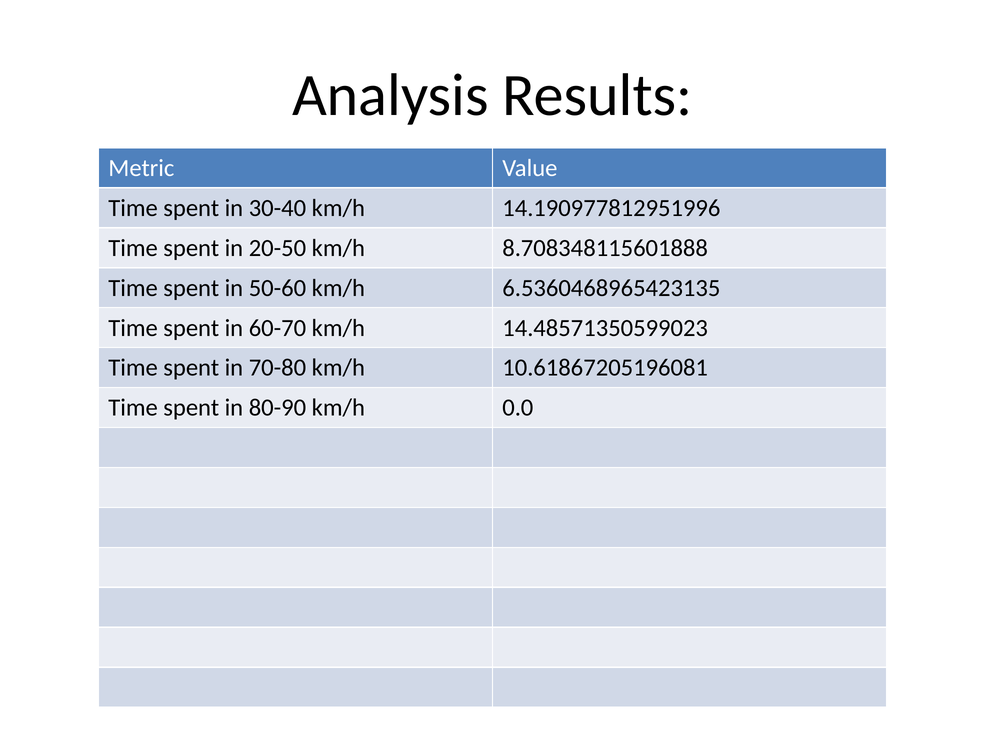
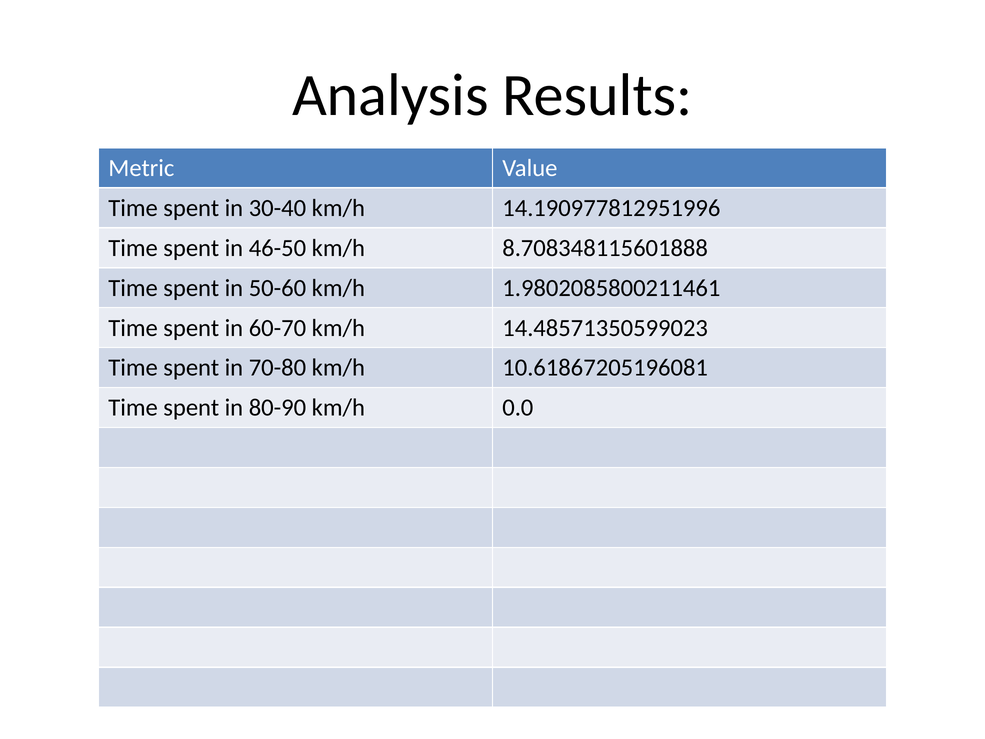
20-50: 20-50 -> 46-50 (277, 248)
6.5360468965423135: 6.5360468965423135 -> 1.9802085800211461 (611, 288)
